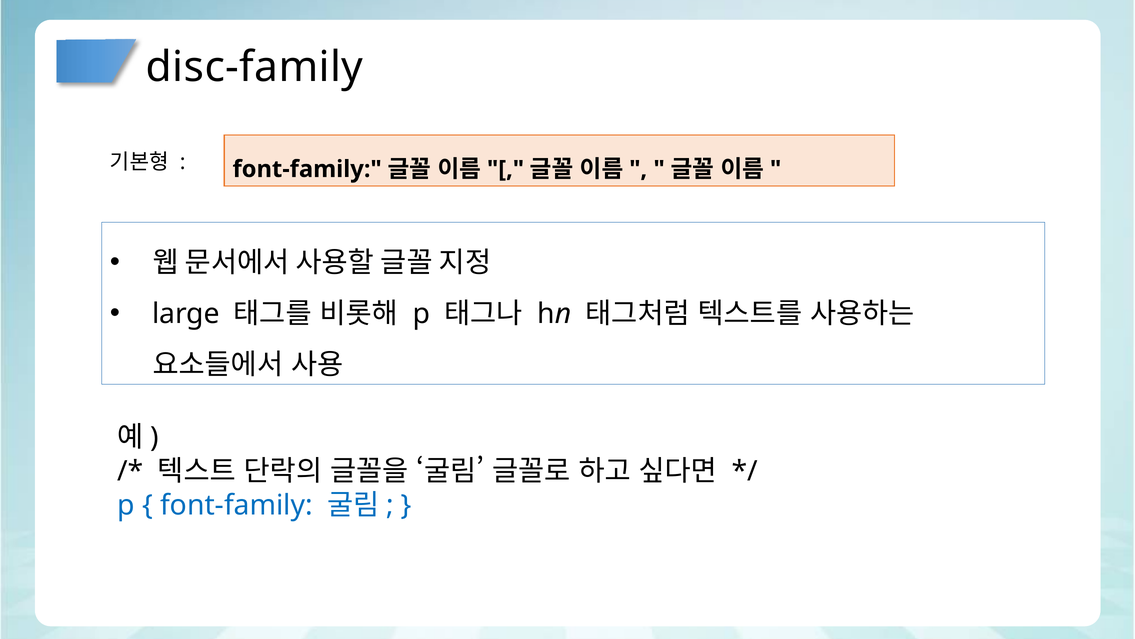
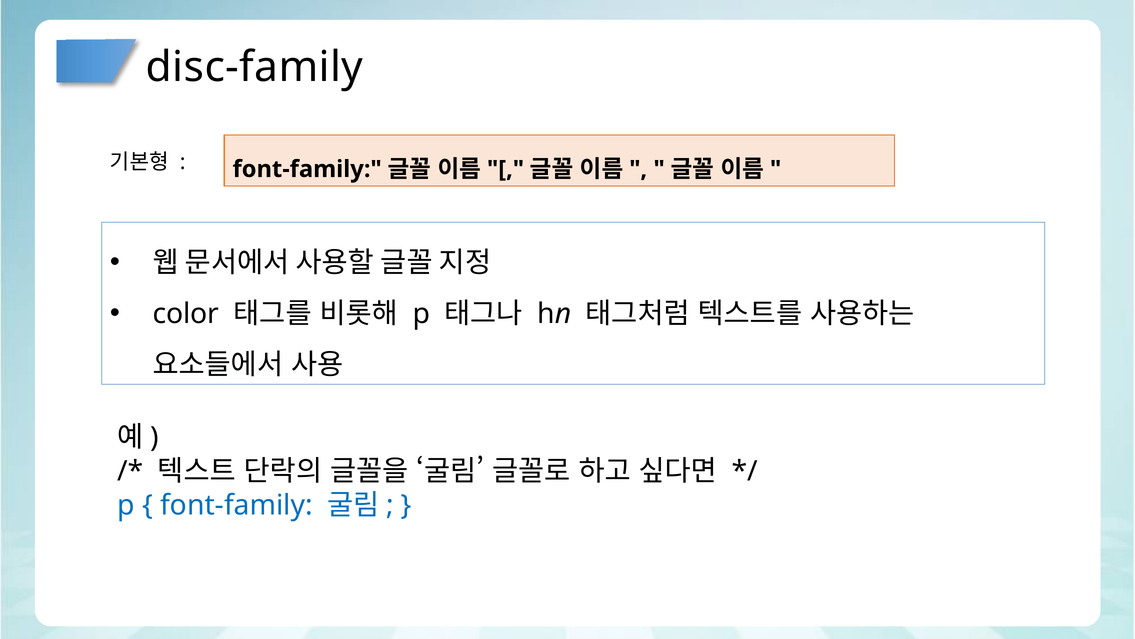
large: large -> color (186, 314)
